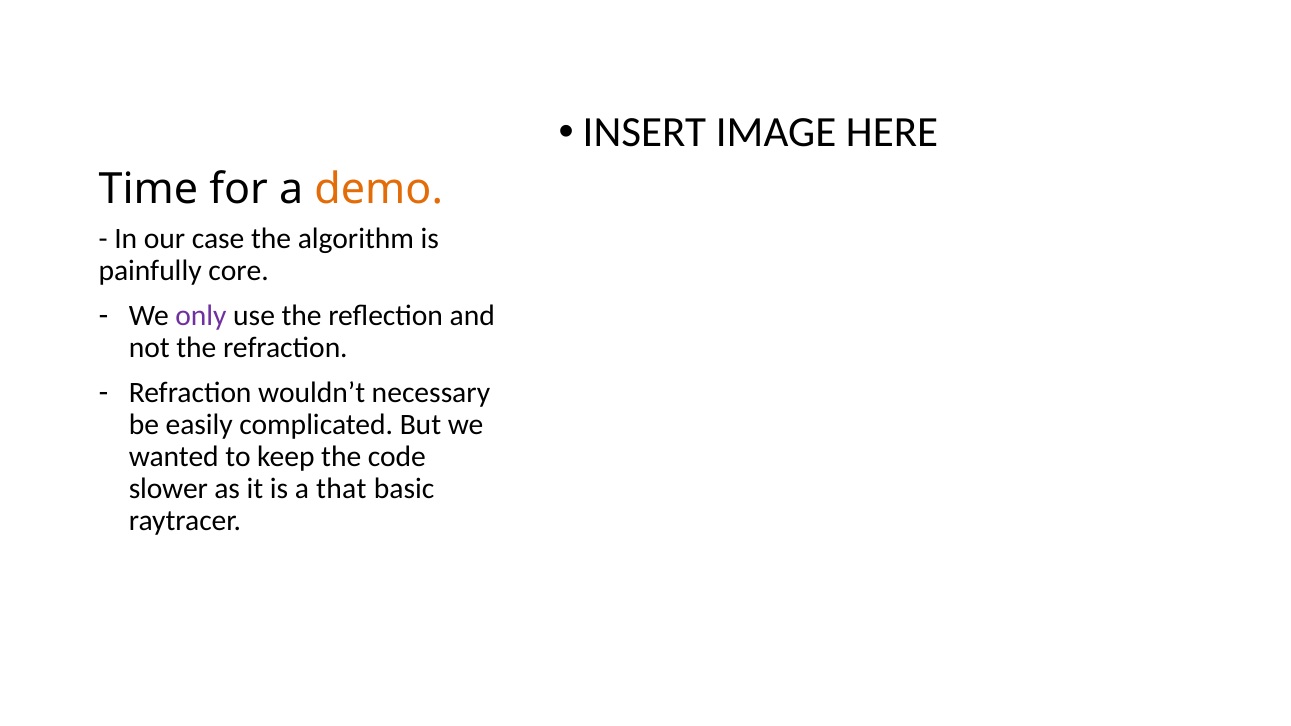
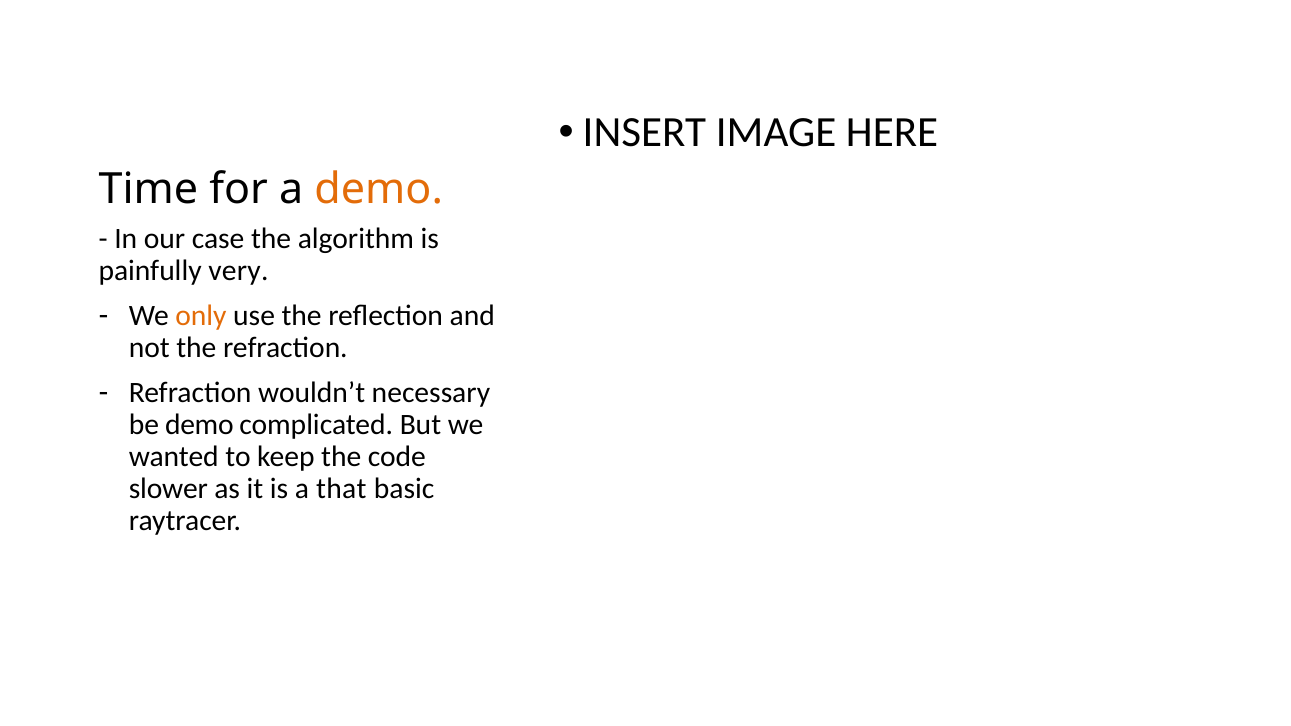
core: core -> very (238, 270)
only colour: purple -> orange (201, 316)
be easily: easily -> demo (199, 425)
